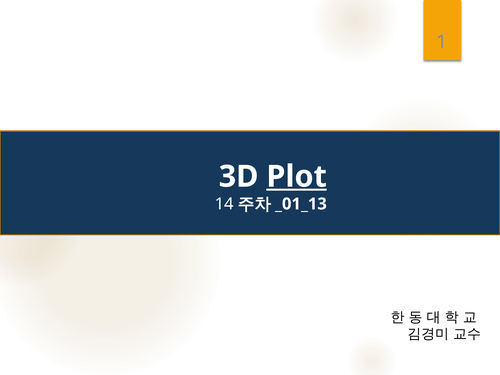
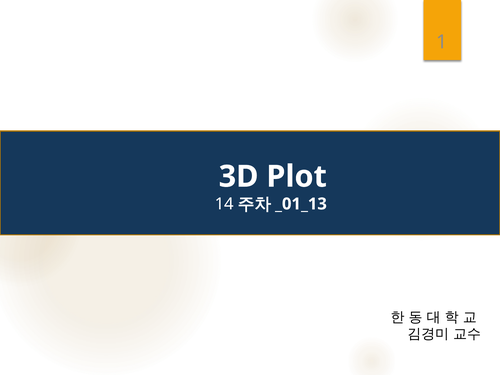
Plot underline: present -> none (297, 177)
